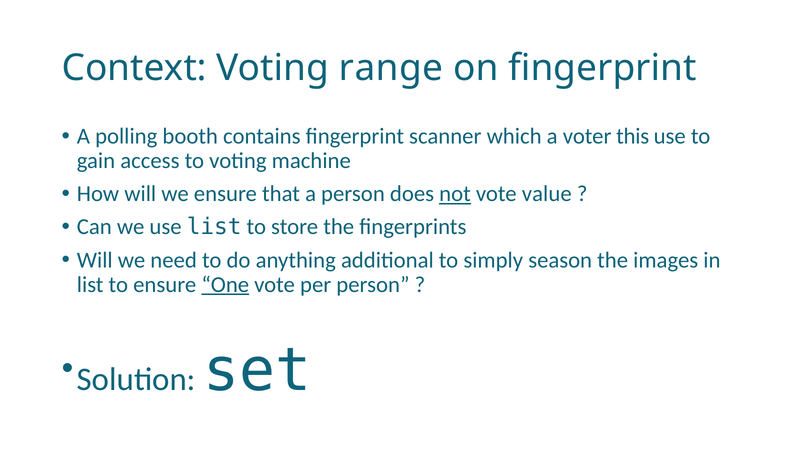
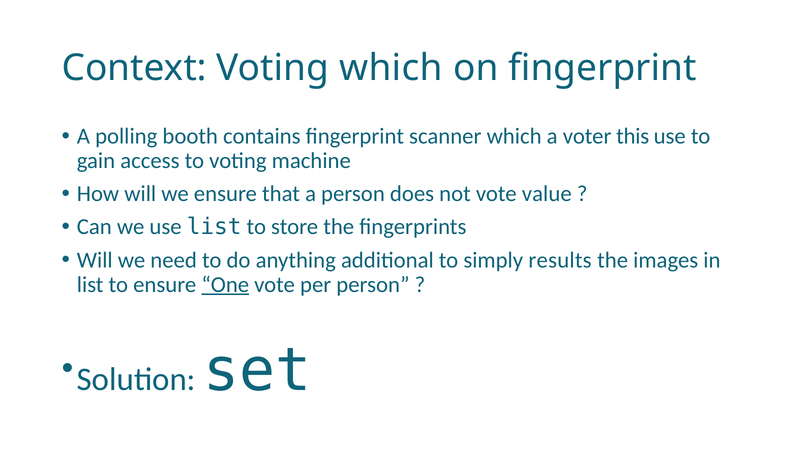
Voting range: range -> which (391, 68)
not underline: present -> none (455, 194)
season: season -> results (560, 260)
